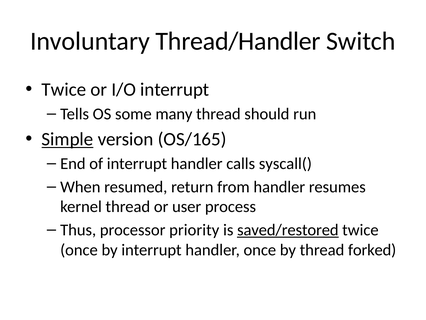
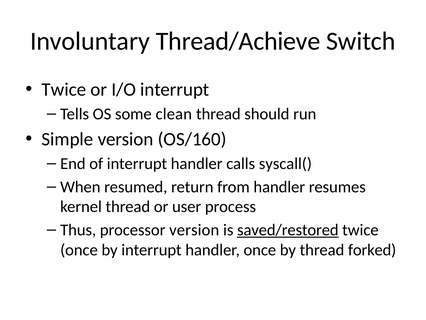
Thread/Handler: Thread/Handler -> Thread/Achieve (238, 41)
many: many -> clean (174, 114)
Simple underline: present -> none (67, 139)
OS/165: OS/165 -> OS/160 (192, 139)
processor priority: priority -> version (194, 230)
